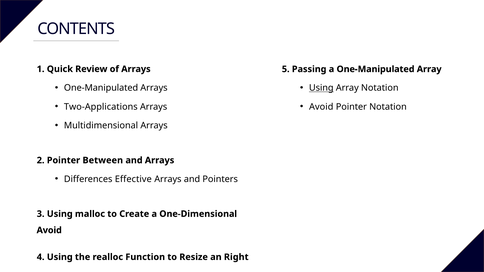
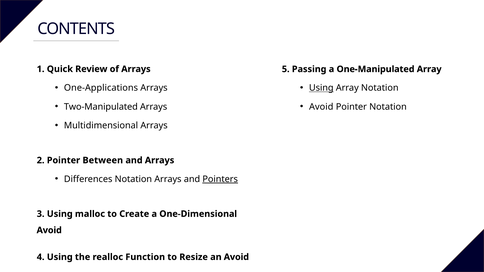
One-Manipulated: One-Manipulated -> One-Applications (101, 88)
Two-Applications: Two-Applications -> Two-Manipulated (101, 107)
Differences Effective: Effective -> Notation (133, 179)
Pointers underline: none -> present (220, 179)
an Right: Right -> Avoid (236, 257)
